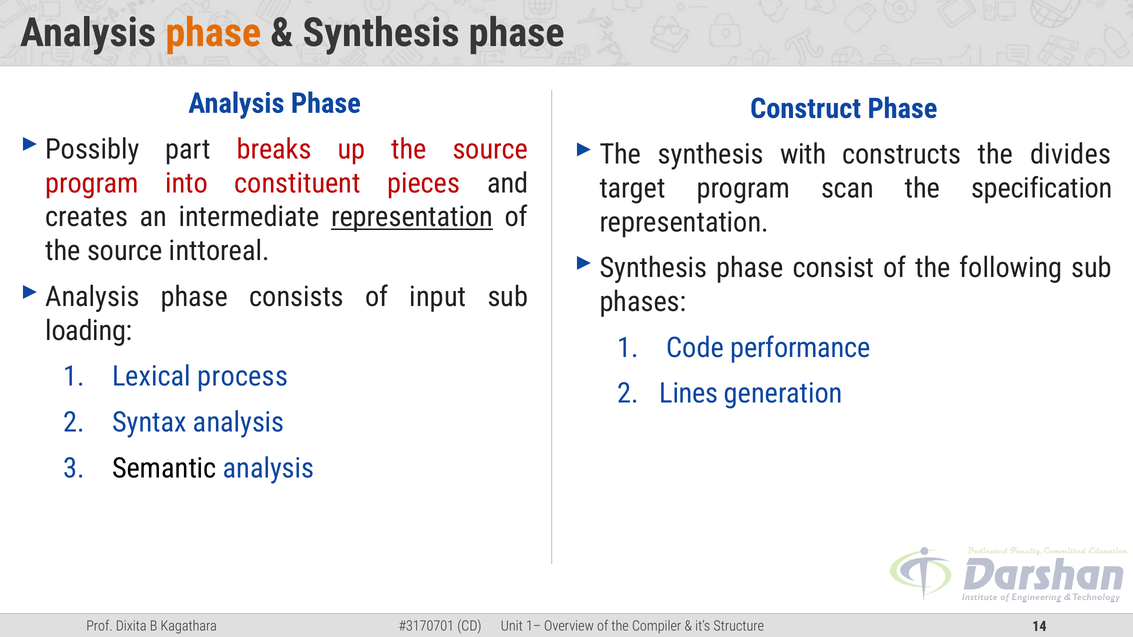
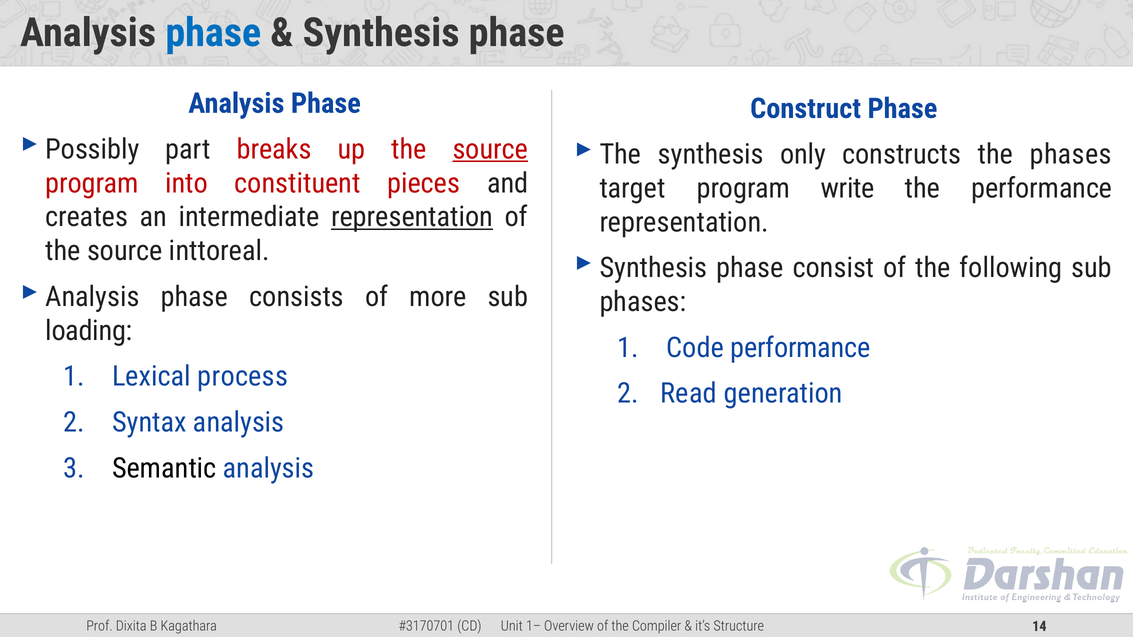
phase colour: orange -> blue (213, 33)
source underline: none -> present (490, 149)
with: with -> only (803, 154)
the divides: divides -> phases (1071, 154)
scan: scan -> write (848, 188)
the specification: specification -> performance (1042, 188)
input: input -> more (438, 297)
Lines: Lines -> Read (689, 394)
